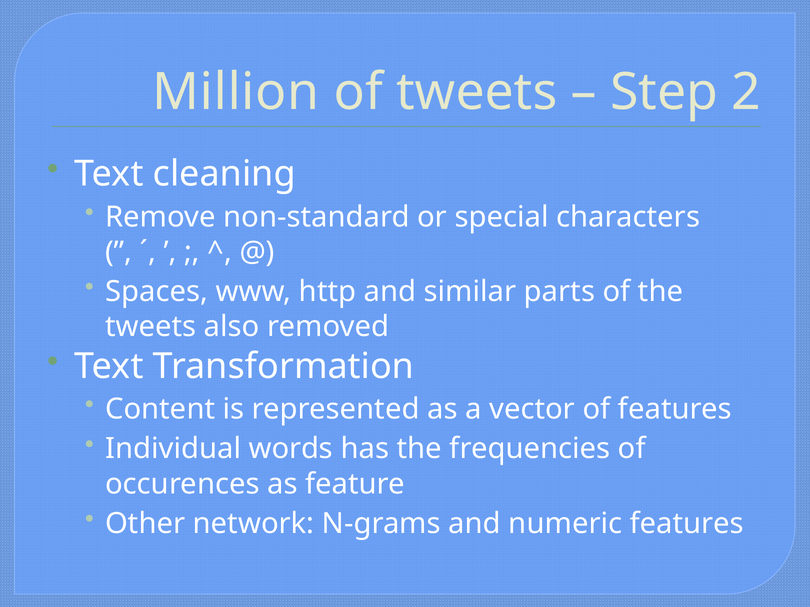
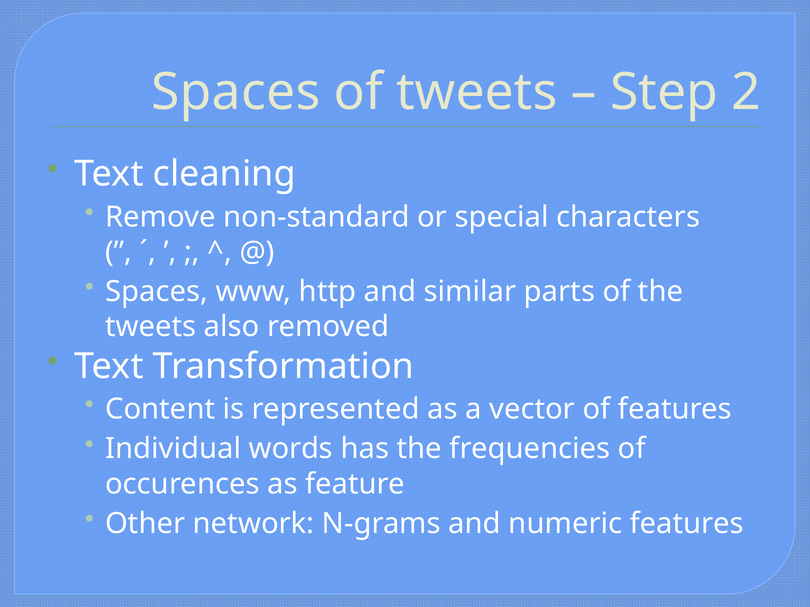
Million: Million -> Spaces (236, 92)
